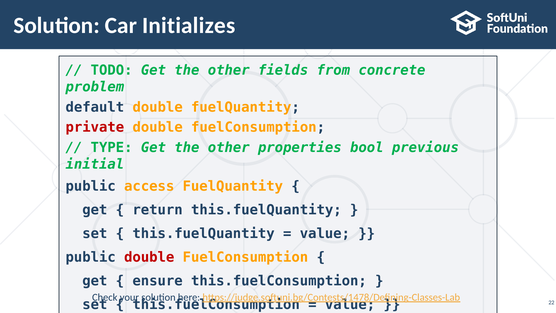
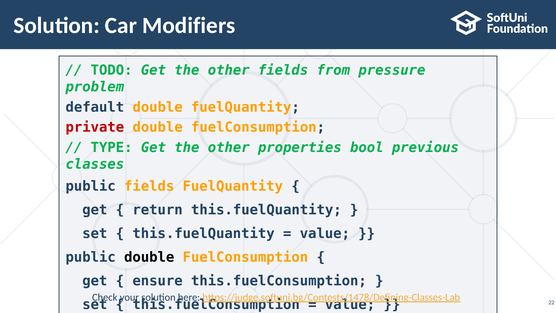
Initializes: Initializes -> Modifiers (189, 26)
concrete: concrete -> pressure (392, 70)
initial: initial -> classes (95, 164)
public access: access -> fields (149, 186)
double colour: red -> black (149, 257)
